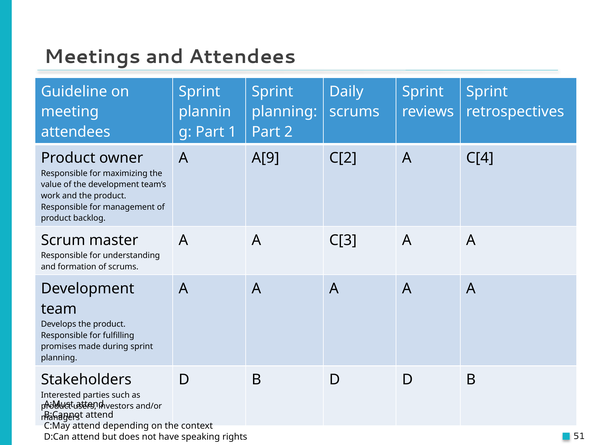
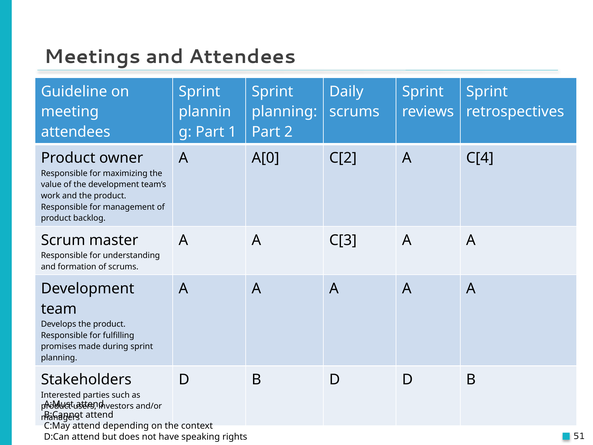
A[9: A[9 -> A[0 (265, 158)
